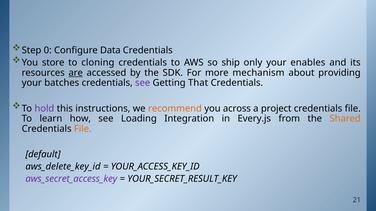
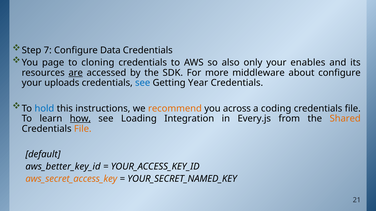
0: 0 -> 7 (48, 50)
store: store -> page (53, 63)
ship: ship -> also (231, 63)
mechanism: mechanism -> middleware (259, 73)
about providing: providing -> configure (339, 73)
batches: batches -> uploads (62, 83)
see colour: purple -> blue (143, 83)
That: That -> Year (198, 83)
hold colour: purple -> blue (44, 109)
project: project -> coding (276, 109)
how underline: none -> present (80, 119)
aws_delete_key_id: aws_delete_key_id -> aws_better_key_id (63, 167)
aws_secret_access_key colour: purple -> orange (71, 179)
YOUR_SECRET_RESULT_KEY: YOUR_SECRET_RESULT_KEY -> YOUR_SECRET_NAMED_KEY (182, 179)
